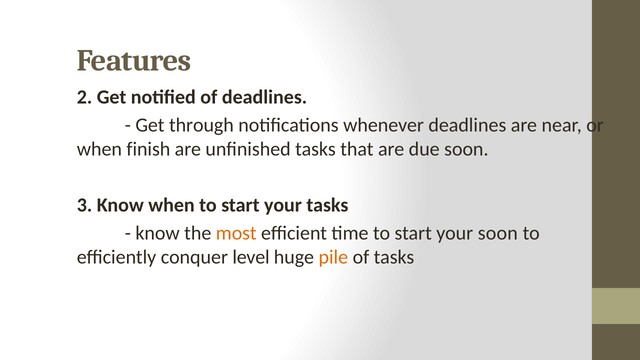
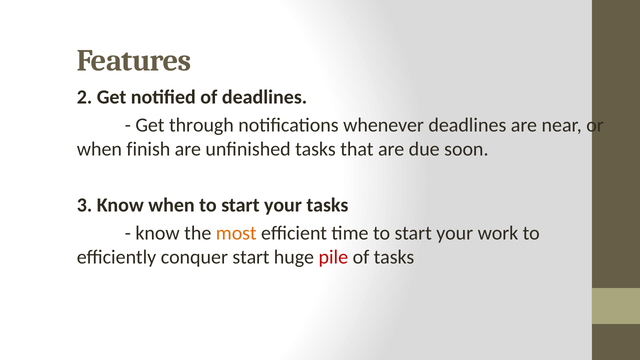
your soon: soon -> work (498, 233)
conquer level: level -> start (251, 257)
pile colour: orange -> red (333, 257)
